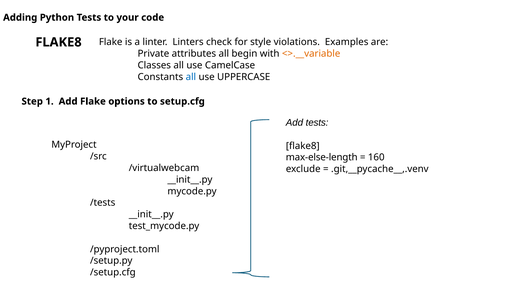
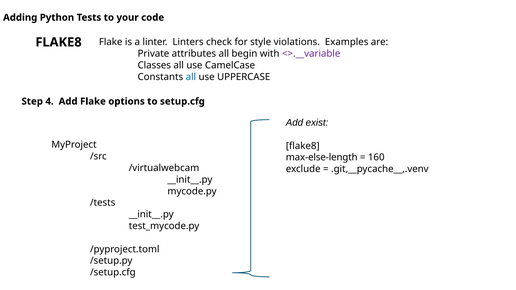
<>.__variable colour: orange -> purple (311, 54)
1: 1 -> 4 (50, 101)
Add tests: tests -> exist (317, 123)
